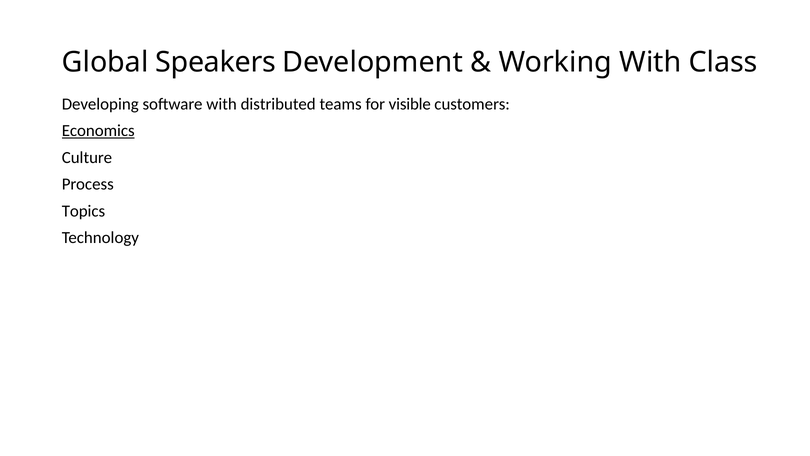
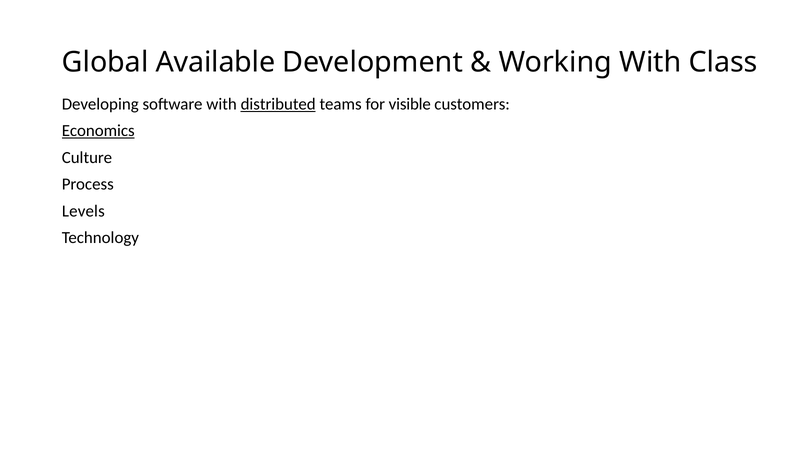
Speakers: Speakers -> Available (216, 62)
distributed underline: none -> present (278, 104)
Topics: Topics -> Levels (83, 211)
